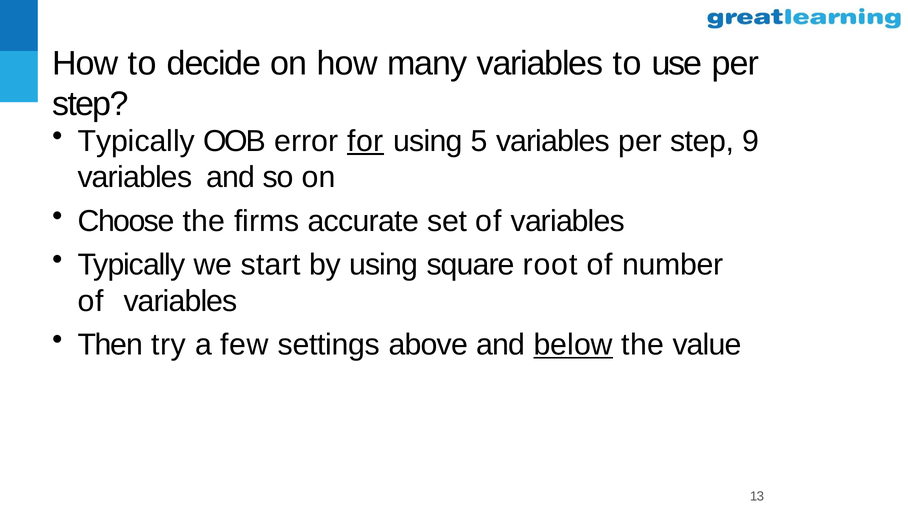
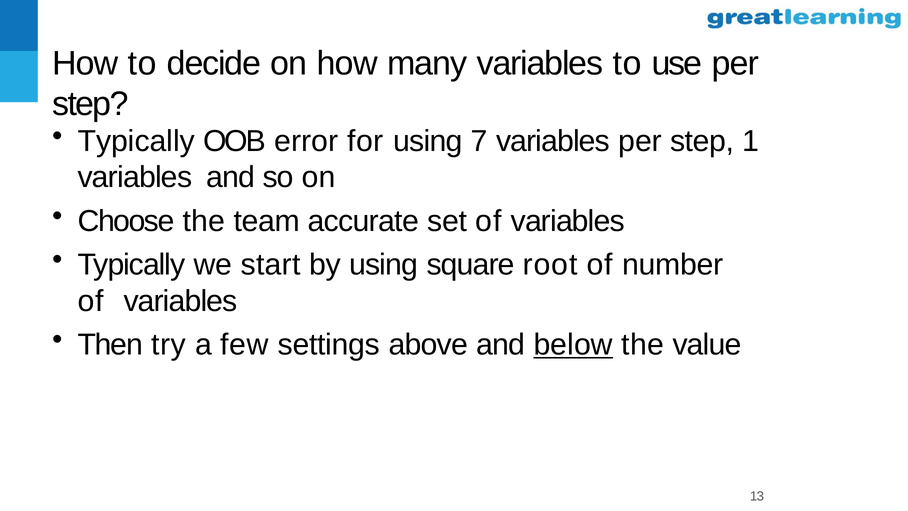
for underline: present -> none (365, 141)
5: 5 -> 7 (479, 141)
9: 9 -> 1 (751, 141)
firms: firms -> team (267, 221)
